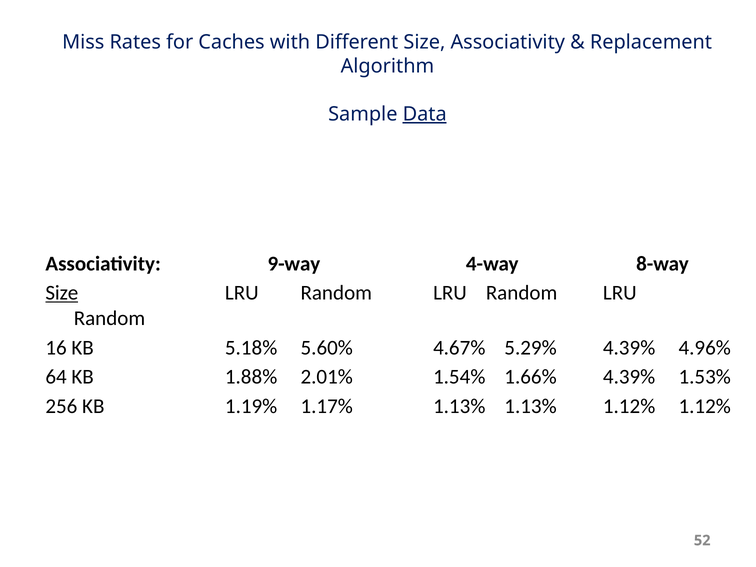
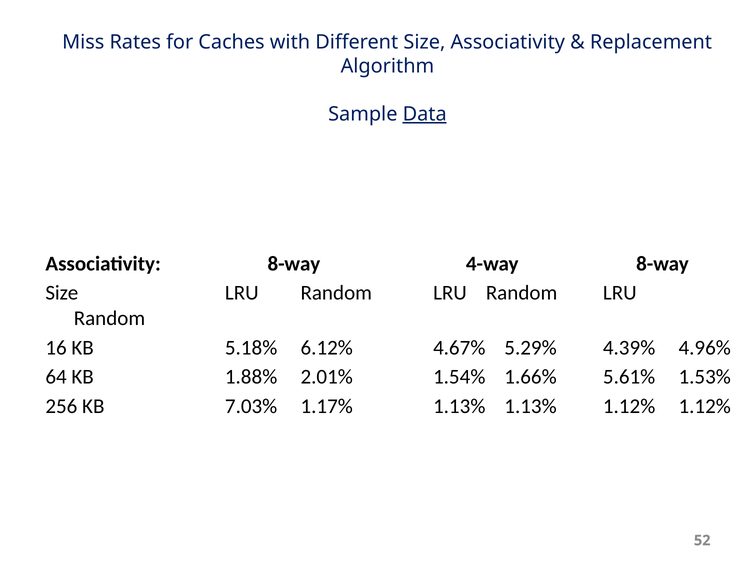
Associativity 9-way: 9-way -> 8-way (294, 264)
Size underline: present -> none (62, 293)
5.60%: 5.60% -> 6.12% (327, 348)
1.66% 4.39%: 4.39% -> 5.61% (629, 377)
1.19%: 1.19% -> 7.03% (251, 406)
